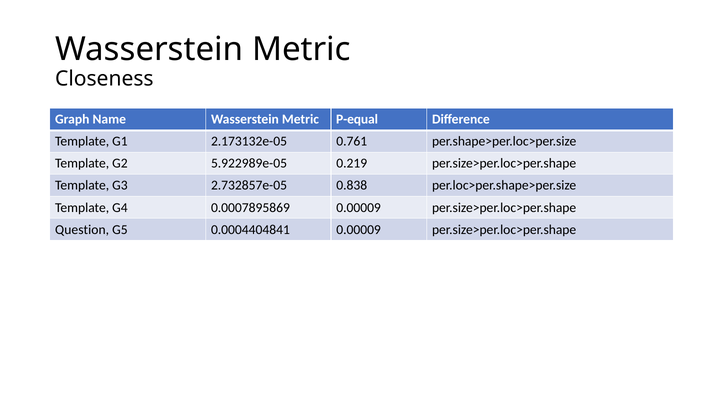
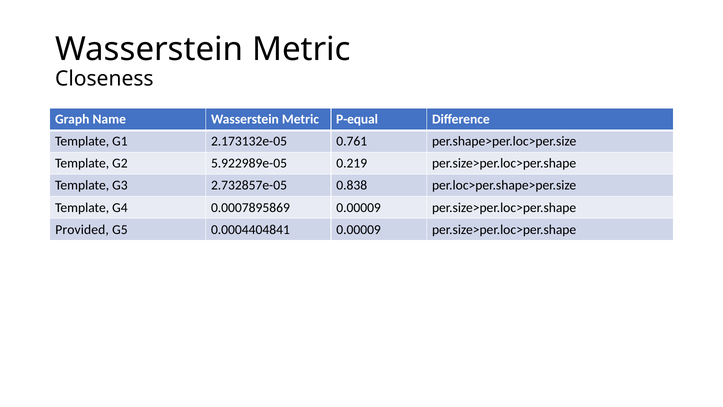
Question: Question -> Provided (82, 229)
